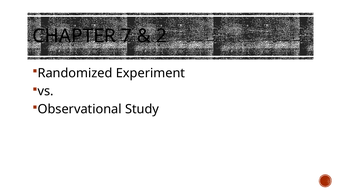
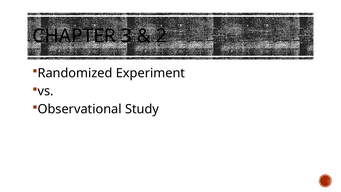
7: 7 -> 3 (126, 36)
